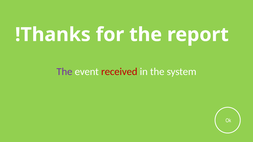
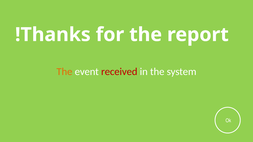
The colour: purple -> orange (64, 72)
